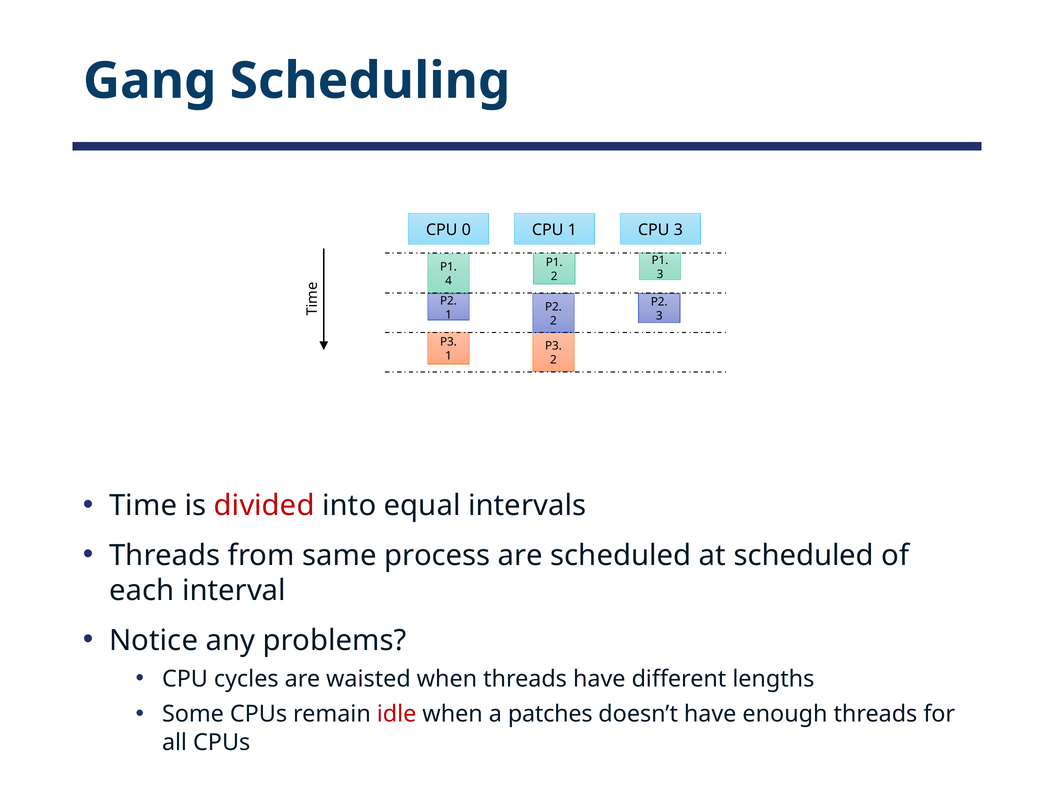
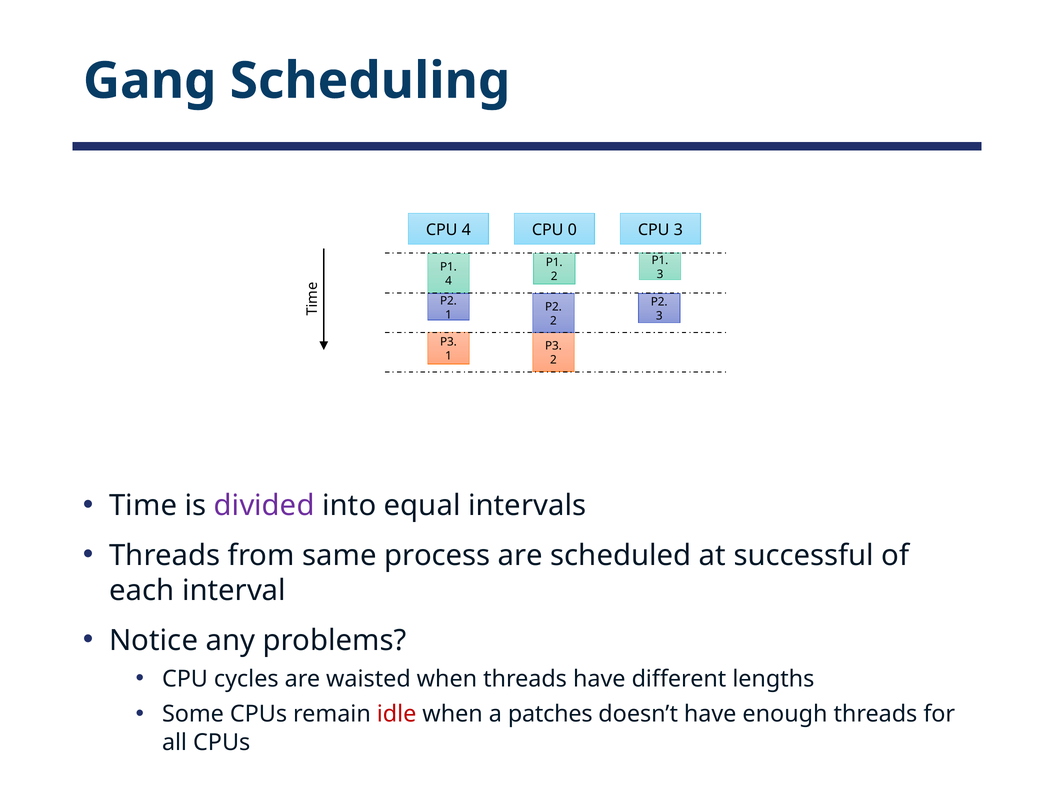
CPU 0: 0 -> 4 (466, 230)
CPU 1: 1 -> 0 (572, 230)
divided colour: red -> purple (264, 506)
at scheduled: scheduled -> successful (804, 556)
